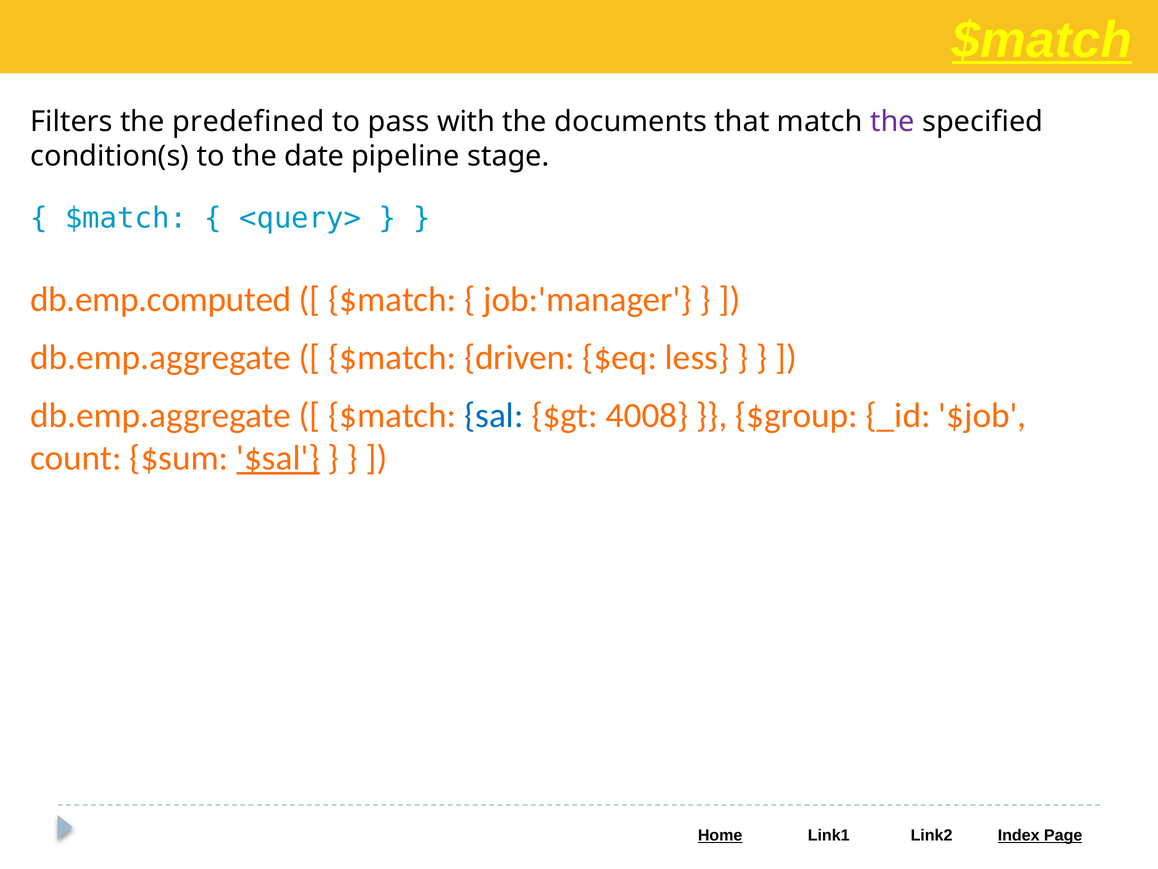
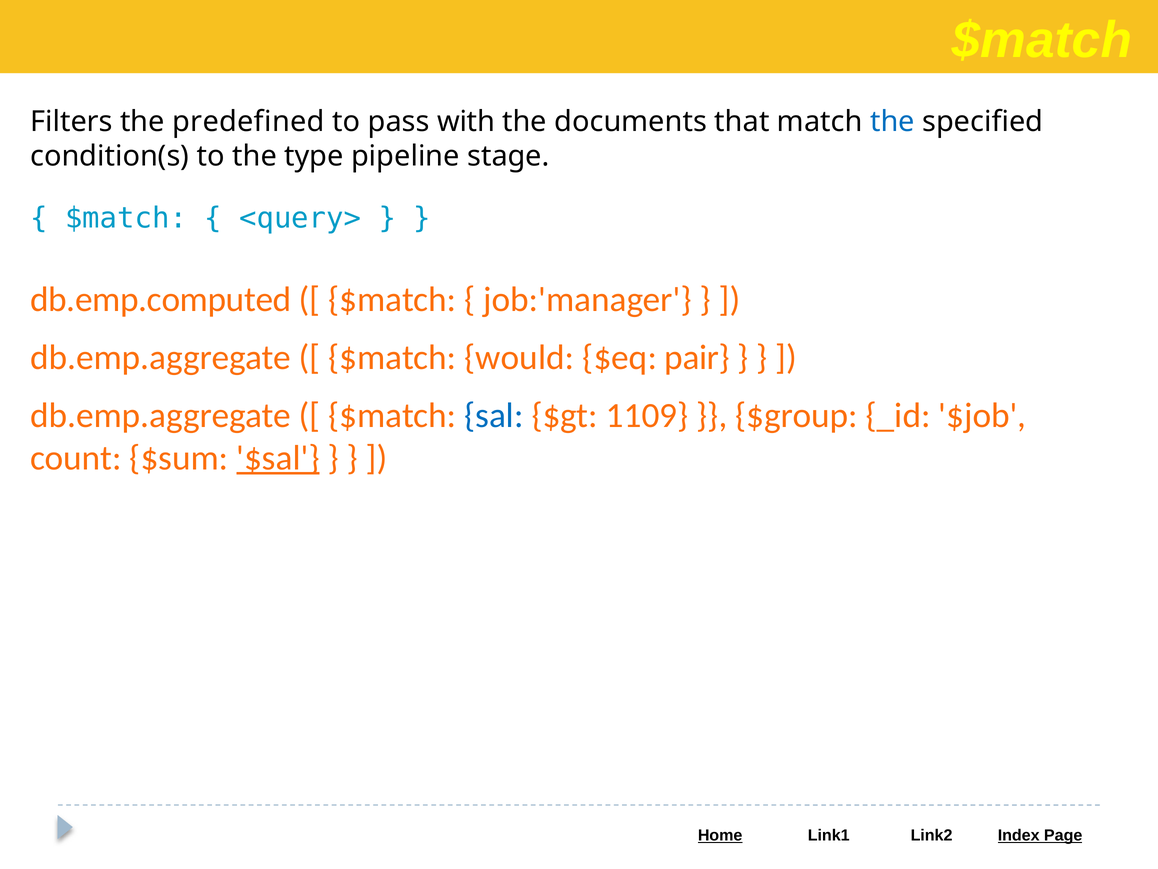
$match underline: present -> none (1042, 40)
the colour: purple -> blue (892, 122)
date: date -> type (314, 156)
driven: driven -> would (519, 357)
less: less -> pair (697, 357)
4008: 4008 -> 1109 (647, 415)
